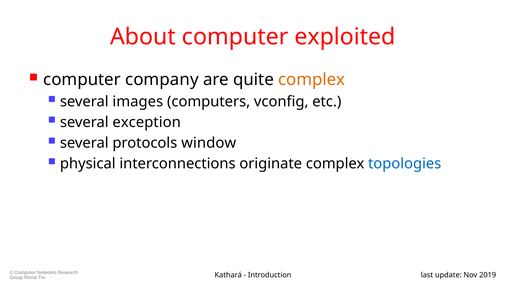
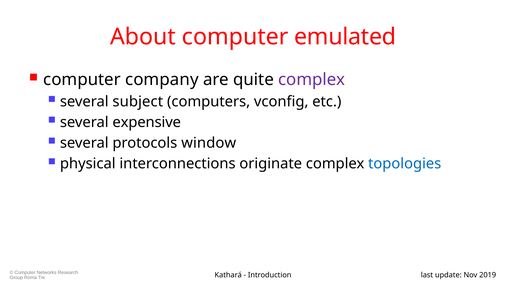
exploited: exploited -> emulated (345, 37)
complex colour: orange -> purple (312, 80)
images: images -> subject (138, 101)
exception: exception -> expensive (147, 122)
